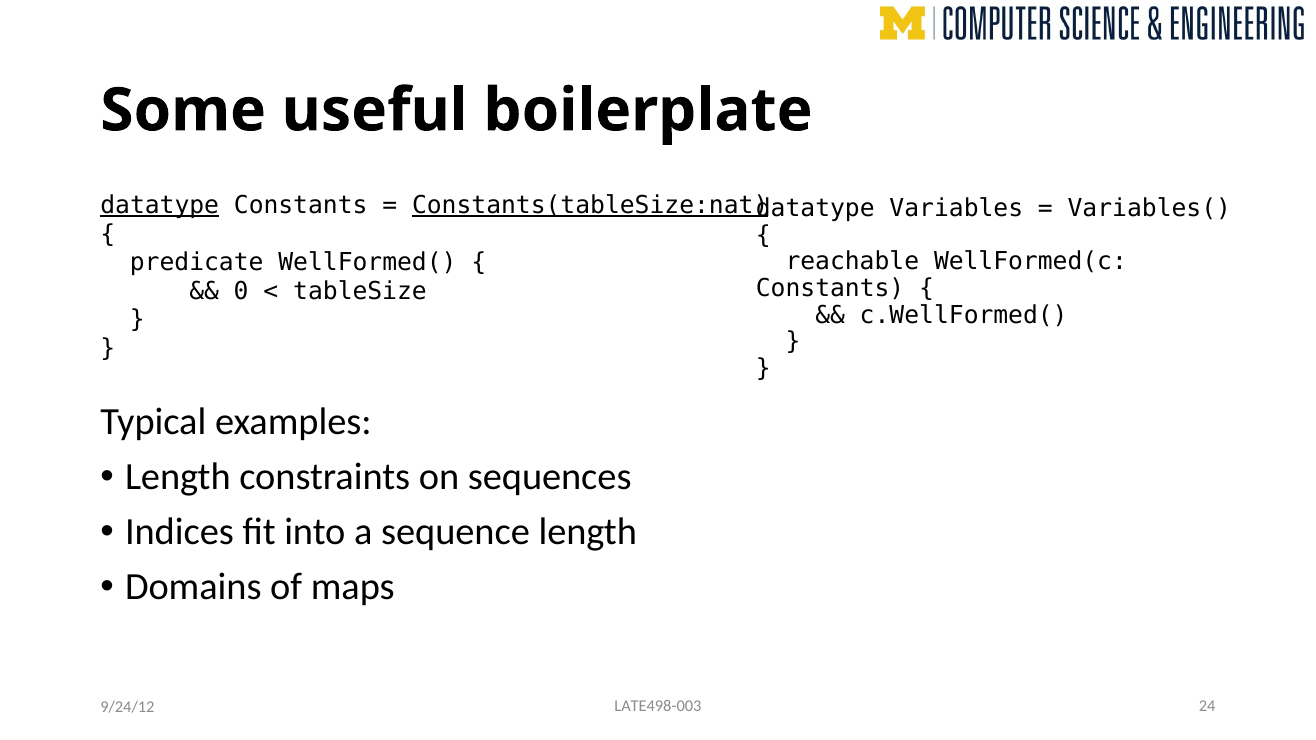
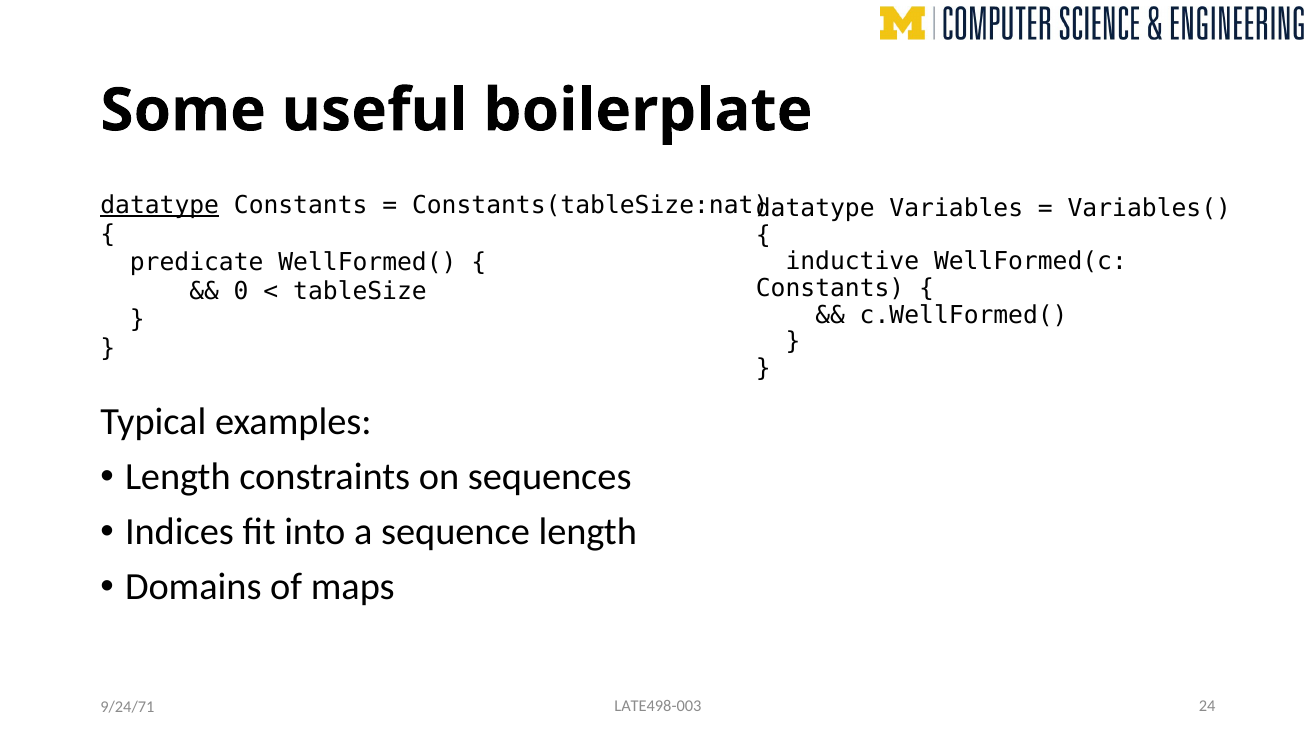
Constants(tableSize:nat underline: present -> none (590, 206)
reachable: reachable -> inductive (852, 262)
9/24/12: 9/24/12 -> 9/24/71 (127, 707)
